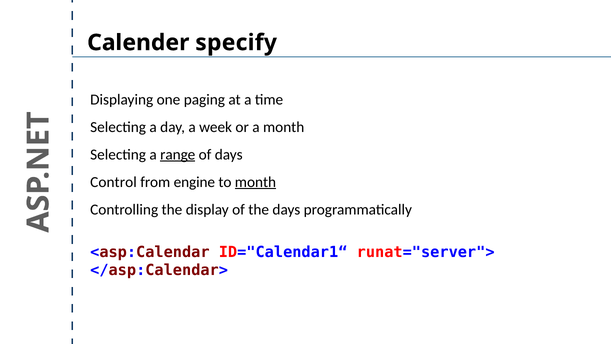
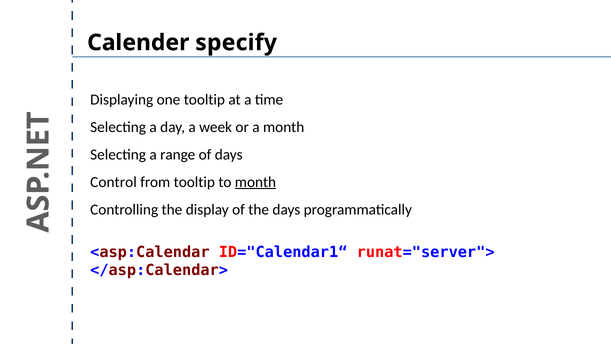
one paging: paging -> tooltip (204, 99)
range underline: present -> none (178, 154)
from engine: engine -> tooltip (194, 182)
